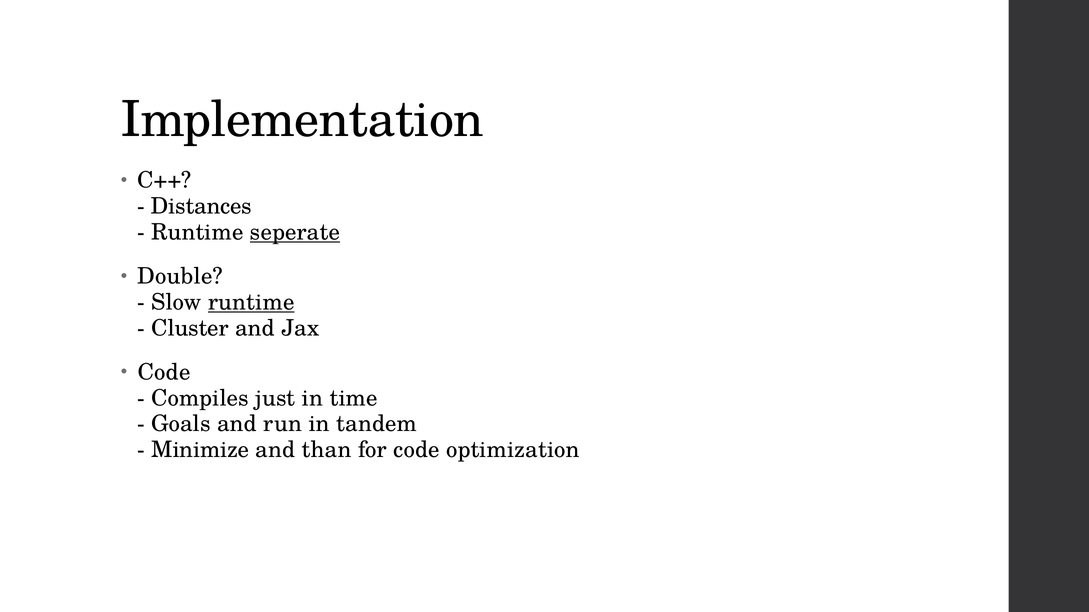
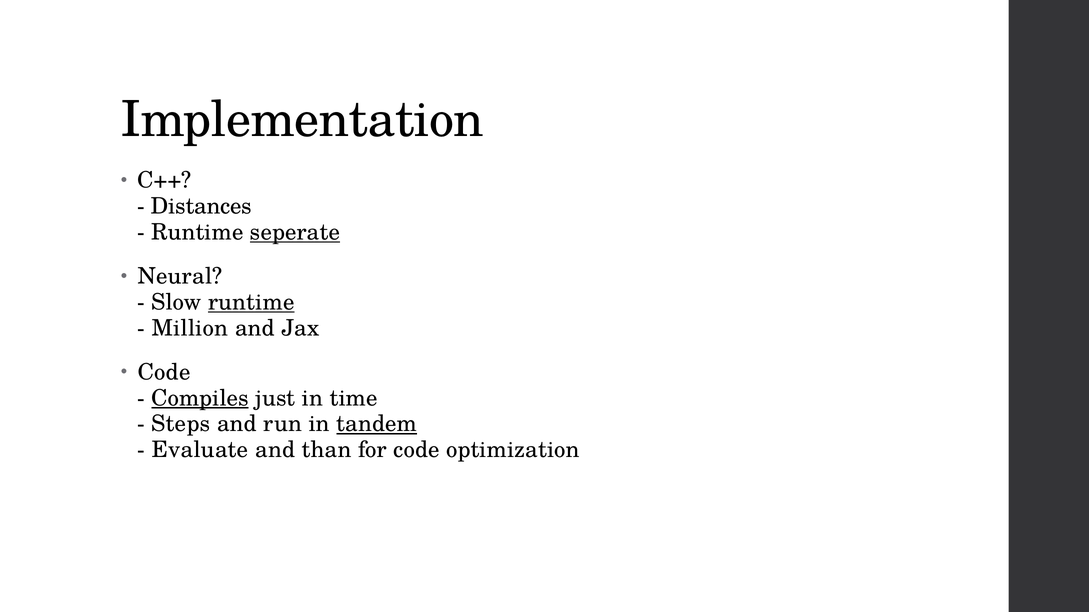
Double: Double -> Neural (180, 277)
Cluster: Cluster -> Million (190, 328)
Compiles underline: none -> present (200, 398)
Goals: Goals -> Steps (181, 424)
tandem underline: none -> present (377, 424)
Minimize: Minimize -> Evaluate (200, 450)
